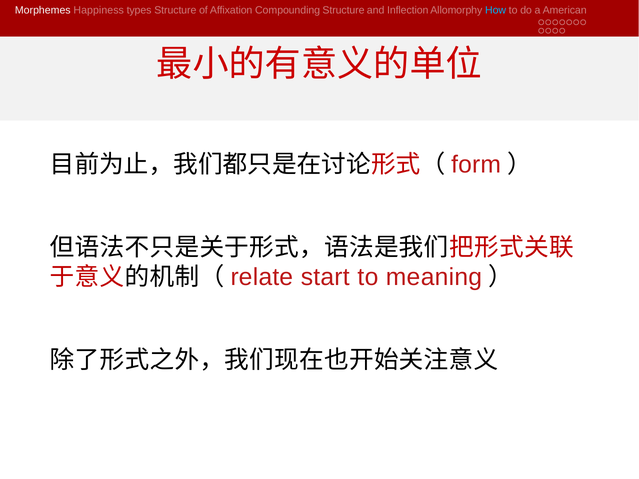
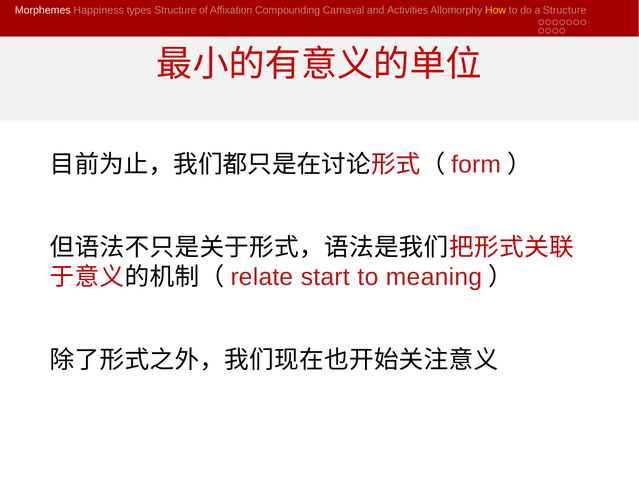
Compounding Structure: Structure -> Carnaval (344, 10)
Inflection: Inflection -> Activities (408, 10)
How colour: light blue -> yellow (496, 10)
a American: American -> Structure (565, 10)
